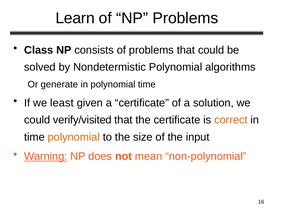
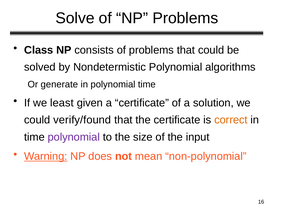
Learn: Learn -> Solve (75, 18)
verify/visited: verify/visited -> verify/found (82, 120)
polynomial colour: orange -> purple (74, 137)
